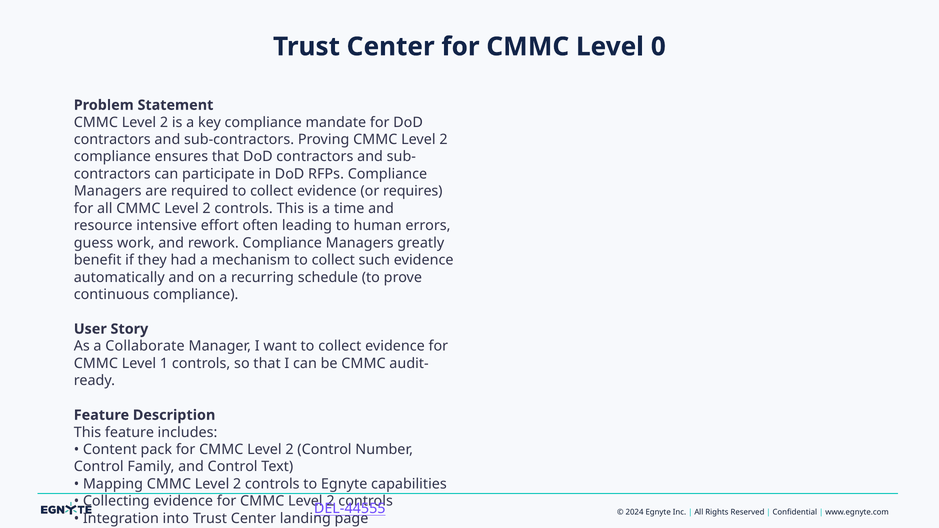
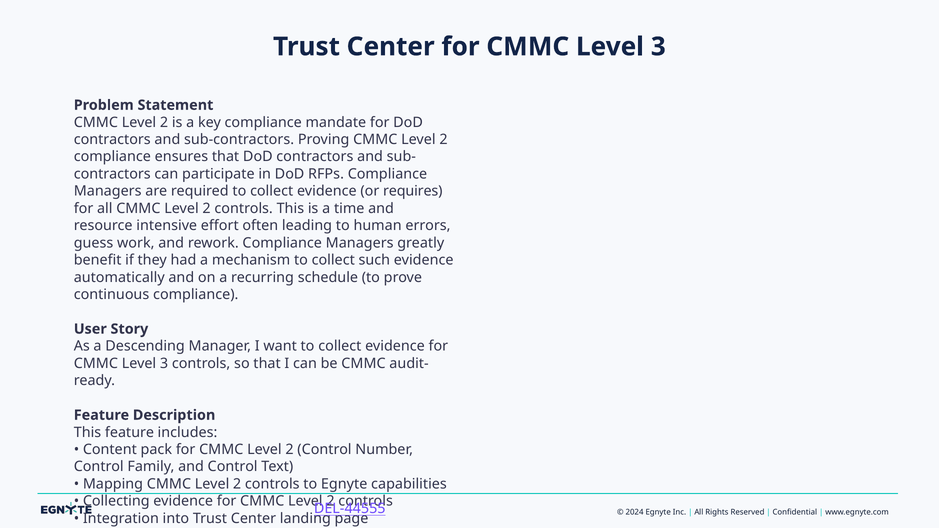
0: 0 -> 3 (658, 47)
Collaborate: Collaborate -> Descending (145, 346)
1: 1 -> 3 (164, 364)
